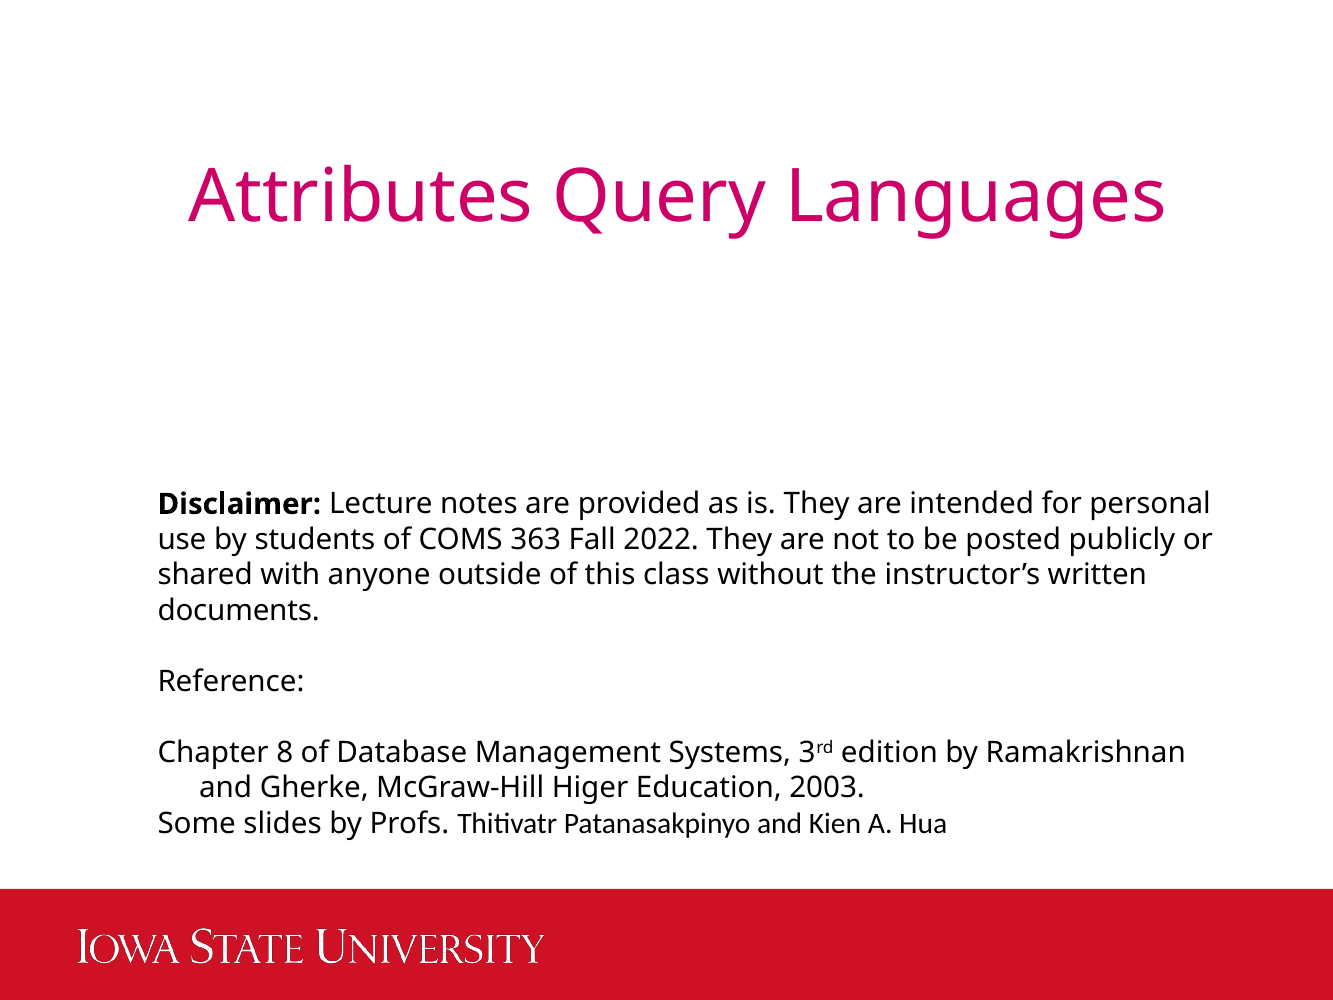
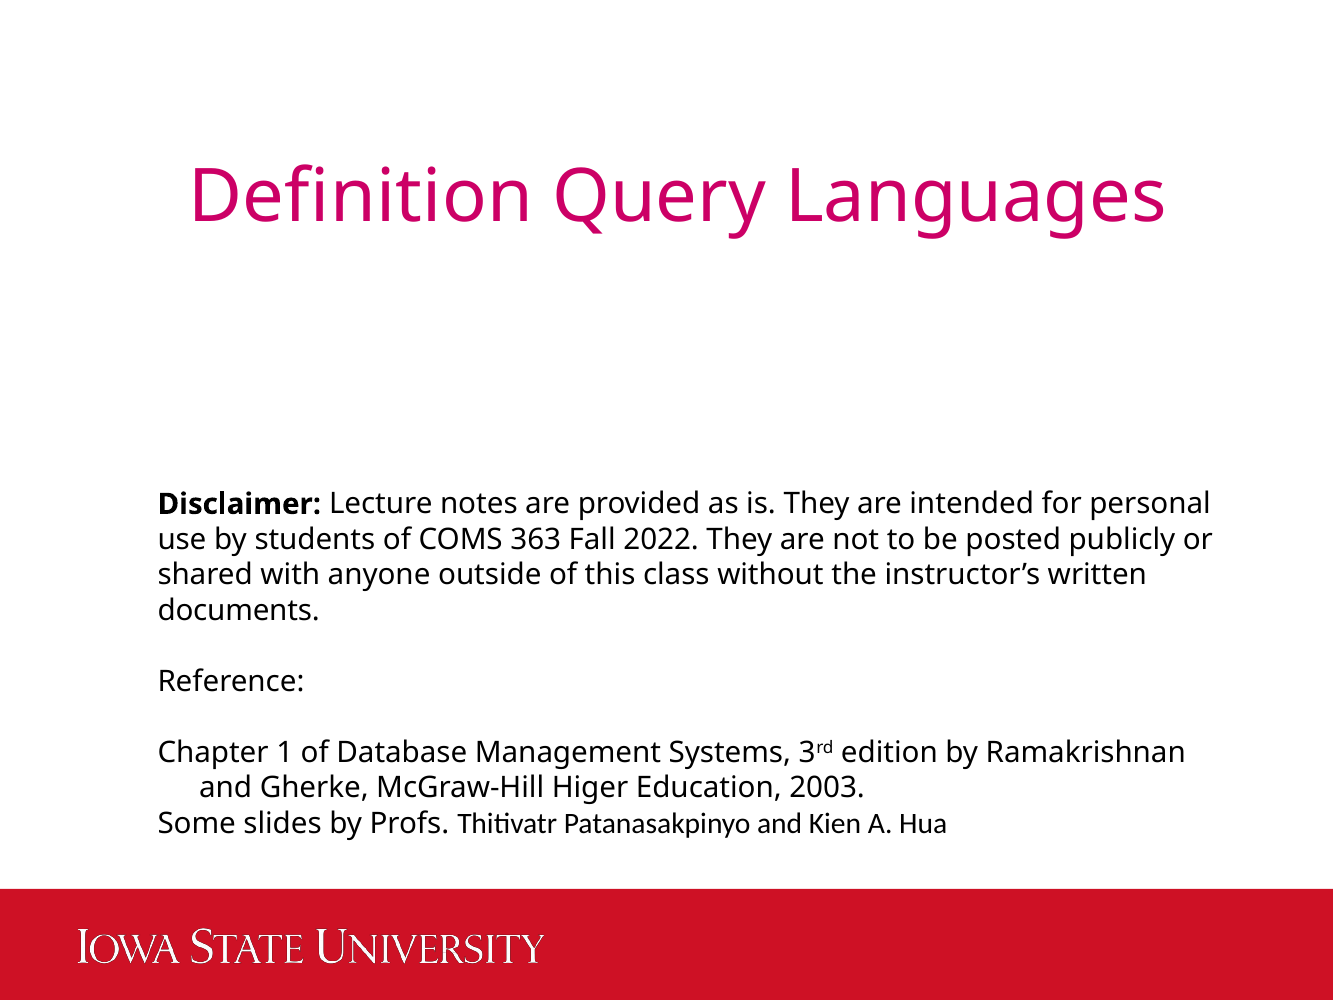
Attributes: Attributes -> Definition (361, 197)
8: 8 -> 1 (285, 752)
